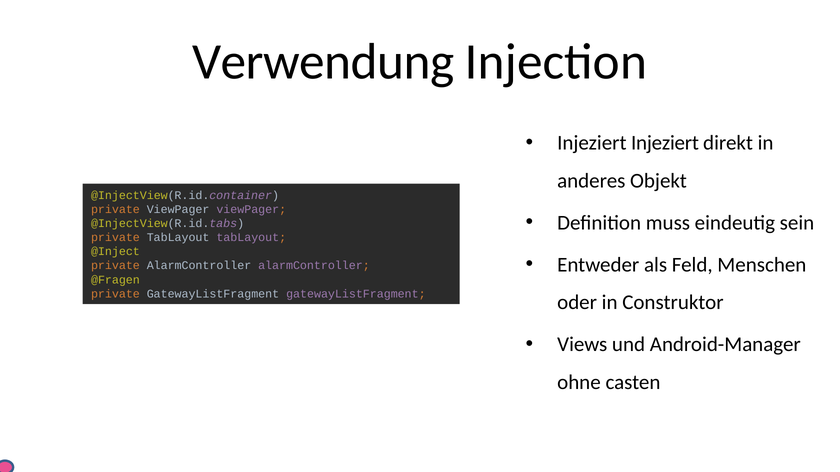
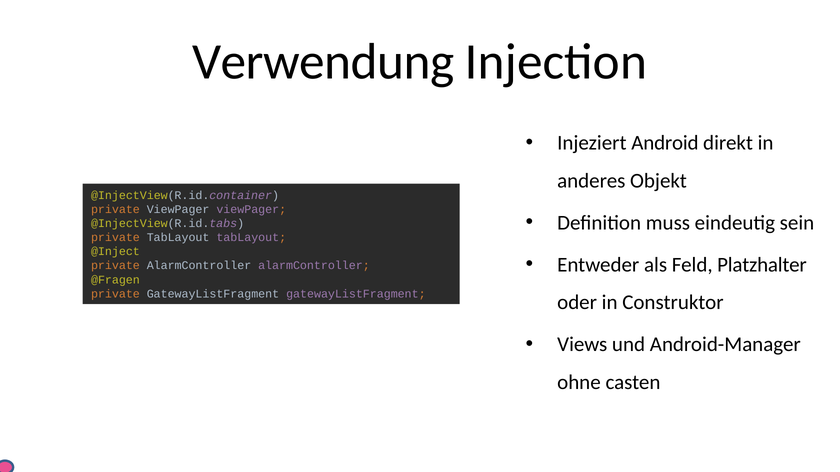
Injeziert Injeziert: Injeziert -> Android (665, 143)
Menschen: Menschen -> Platzhalter (762, 265)
